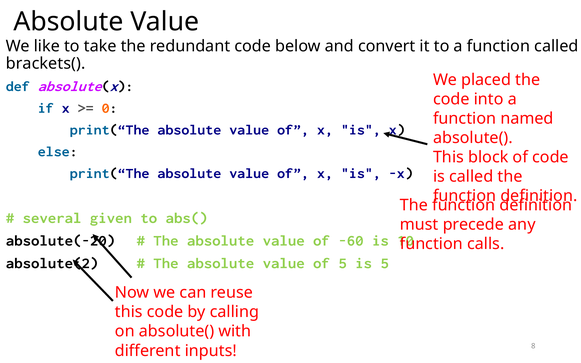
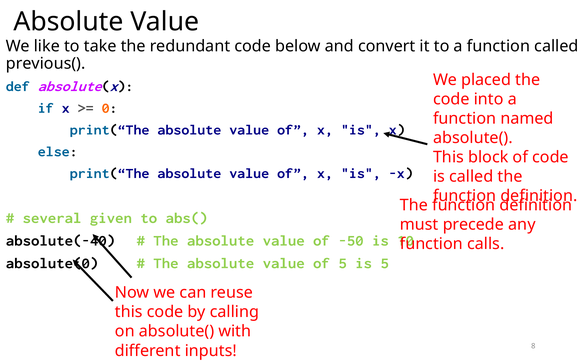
brackets(: brackets( -> previous( (46, 64)
absolute(-20: absolute(-20 -> absolute(-40 (60, 241)
-60: -60 -> -50 (351, 241)
absolute(2: absolute(2 -> absolute(0 (52, 263)
